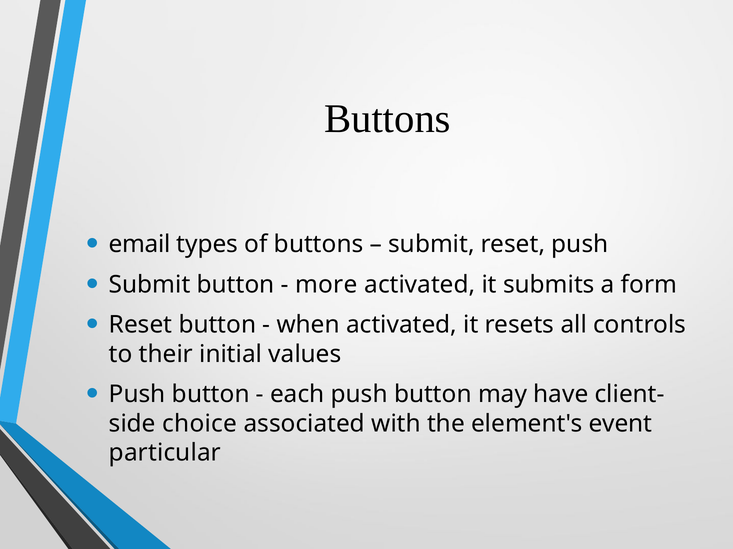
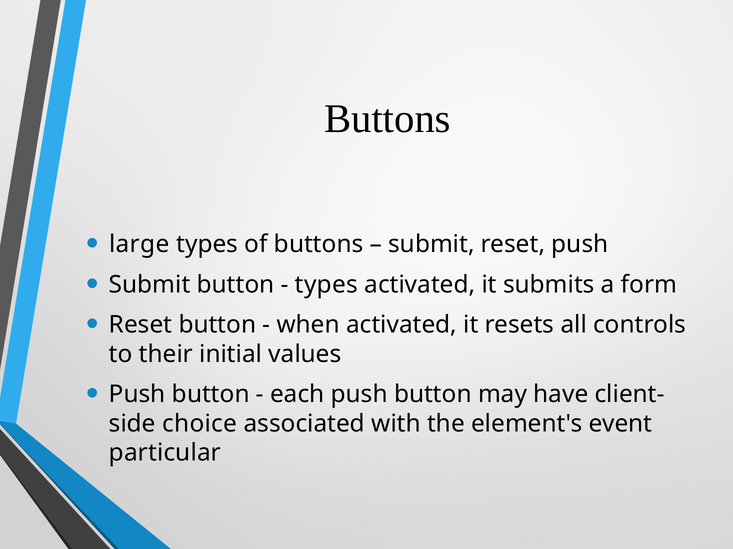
email: email -> large (139, 245)
more: more -> types (326, 285)
